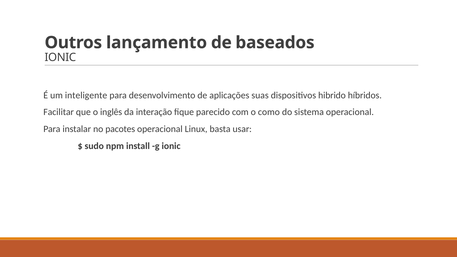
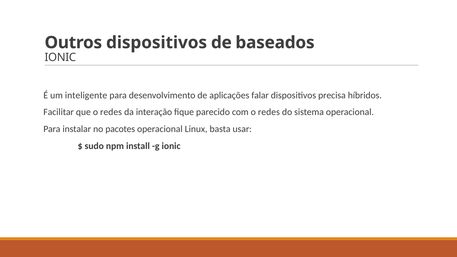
Outros lançamento: lançamento -> dispositivos (157, 43)
suas: suas -> falar (260, 95)
hibrido: hibrido -> precisa (332, 95)
que o inglês: inglês -> redes (111, 112)
com o como: como -> redes (269, 112)
